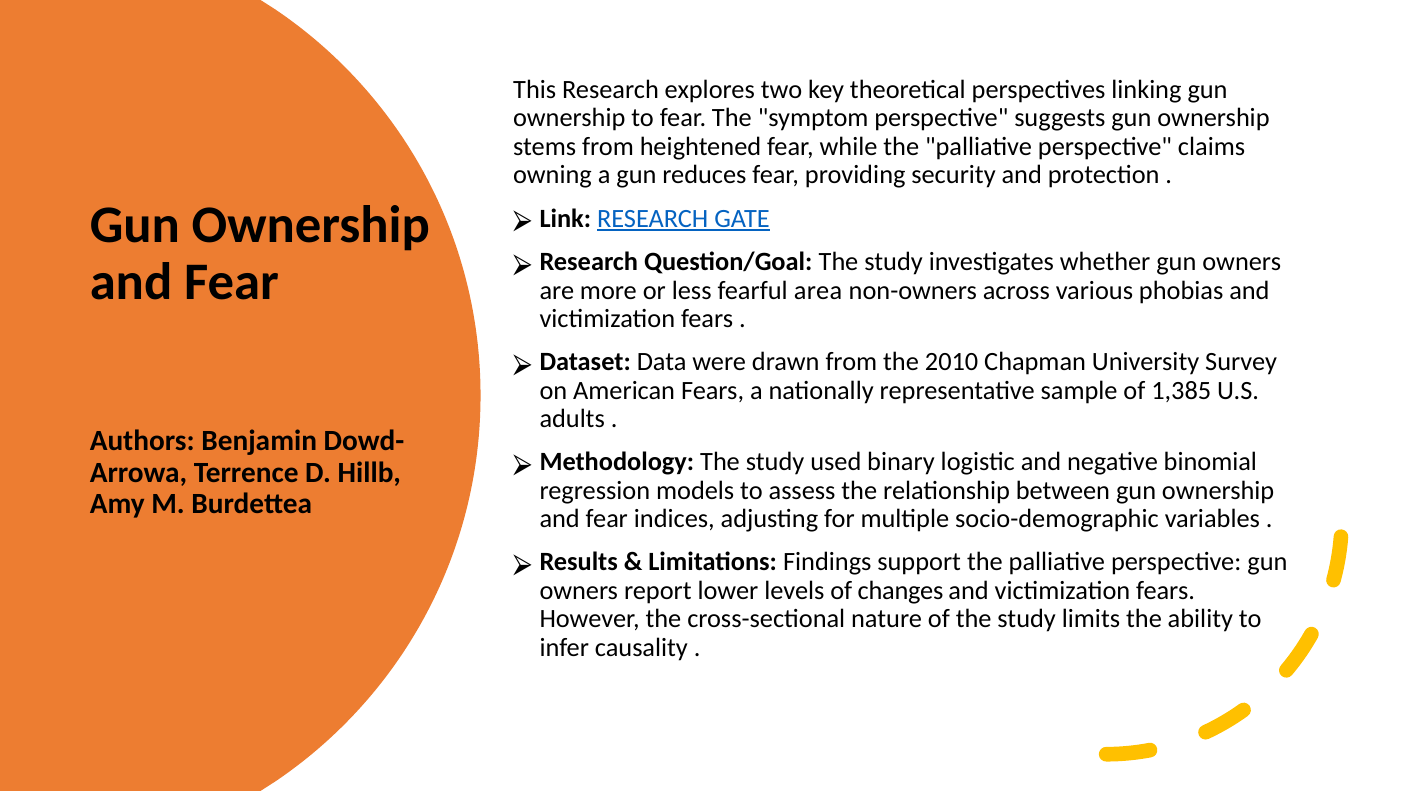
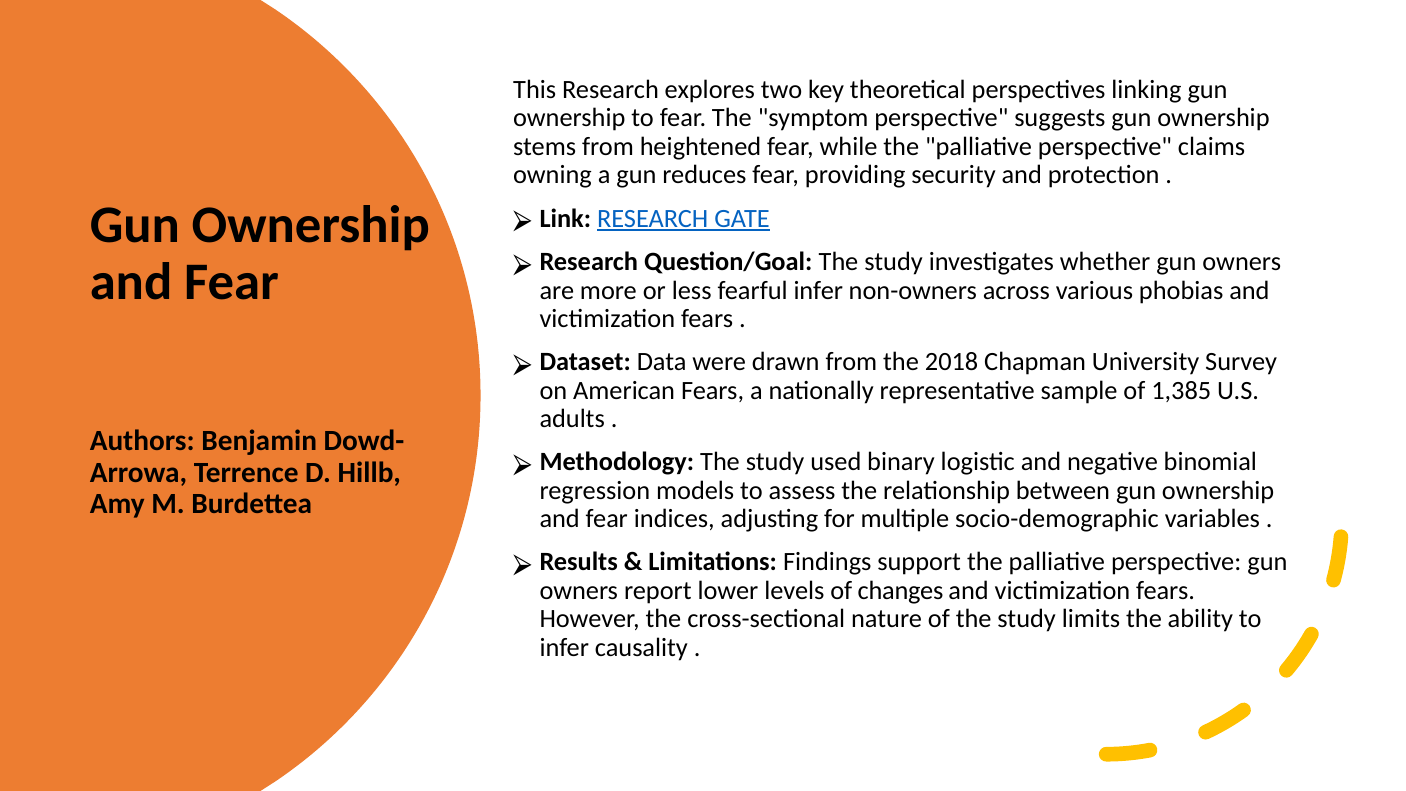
fearful area: area -> infer (818, 290)
2010: 2010 -> 2018 (952, 362)
